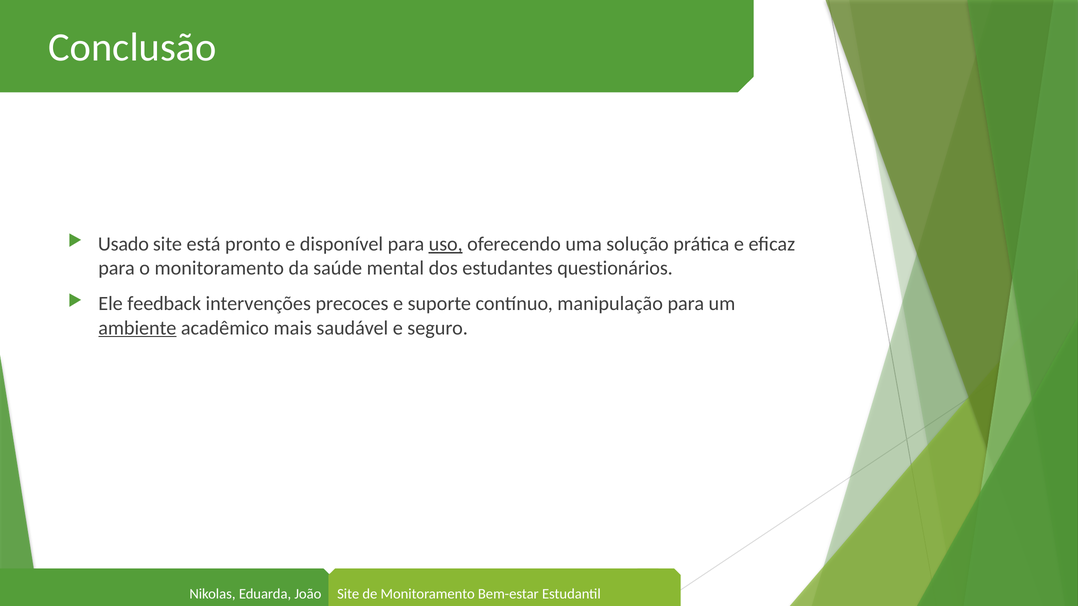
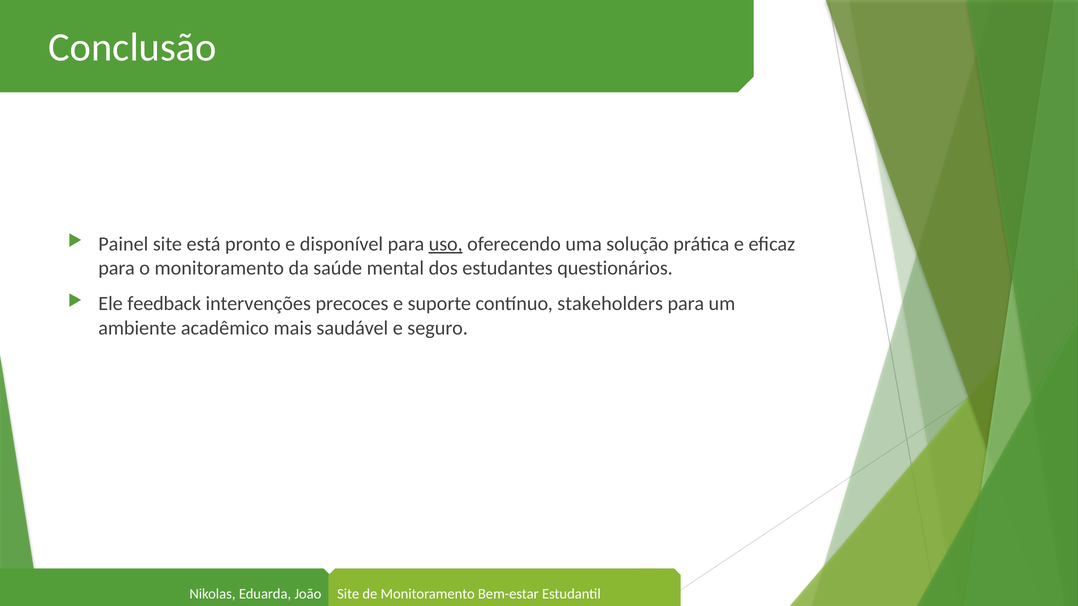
Usado: Usado -> Painel (123, 244)
manipulação: manipulação -> stakeholders (610, 304)
ambiente underline: present -> none (137, 328)
